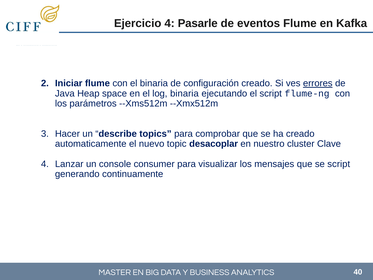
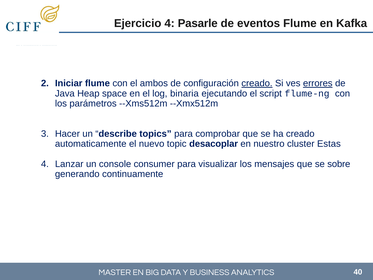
el binaria: binaria -> ambos (154, 83)
creado underline: none -> present (257, 83)
Clave: Clave -> Estas (329, 144)
se script: script -> sobre (339, 164)
